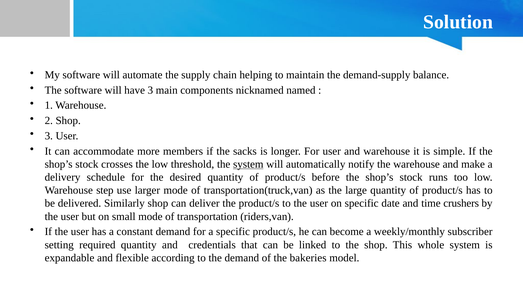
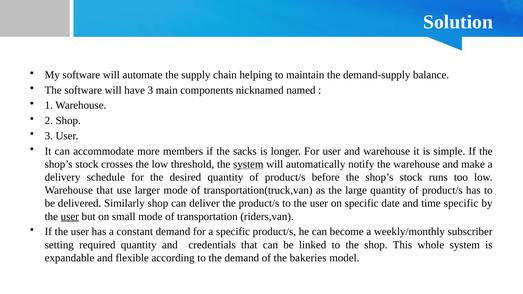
Warehouse step: step -> that (105, 190)
time crushers: crushers -> specific (461, 203)
user underline: none -> present (70, 217)
